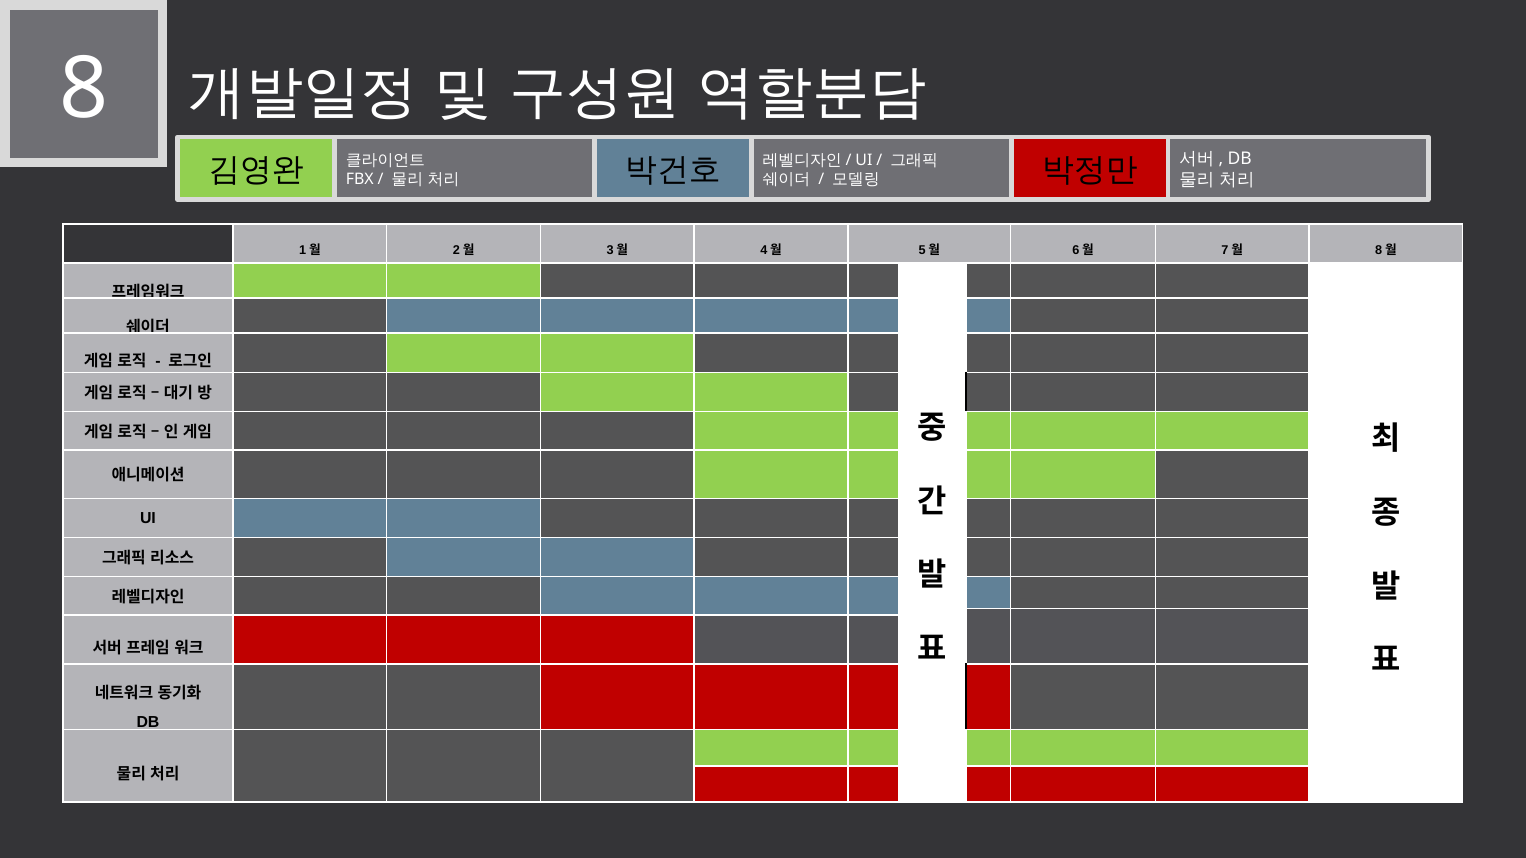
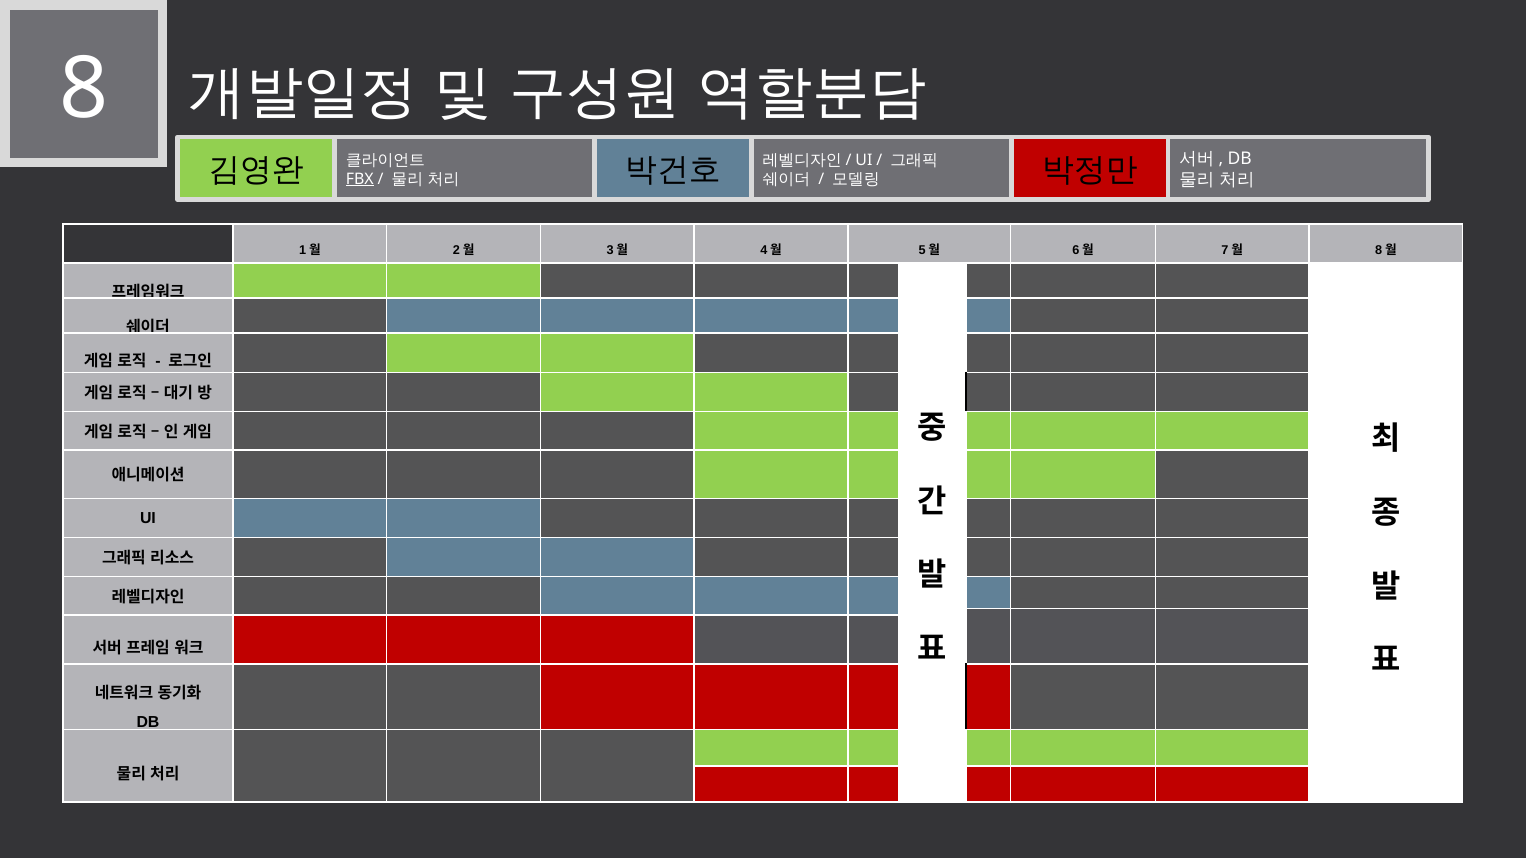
FBX underline: none -> present (360, 179)
